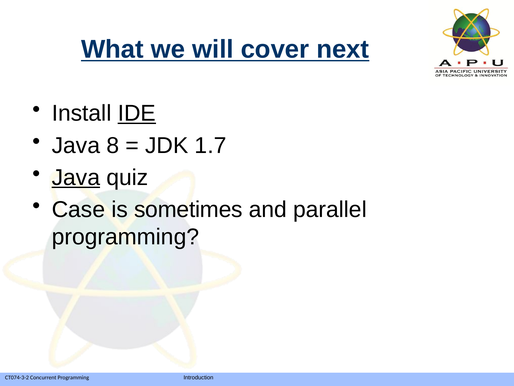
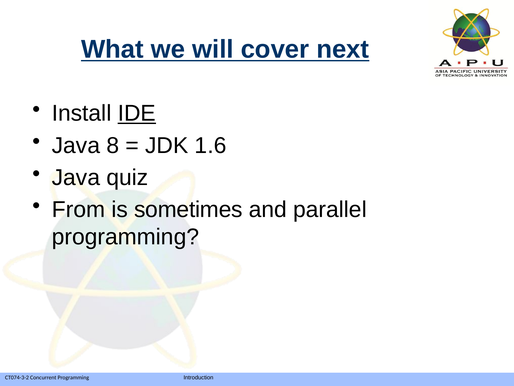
1.7: 1.7 -> 1.6 (211, 145)
Java underline: present -> none (76, 177)
Case: Case -> From (78, 209)
